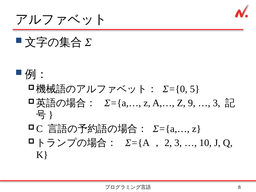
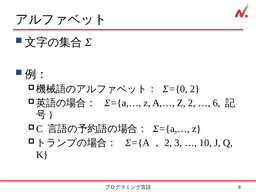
Σ={0 5: 5 -> 2 (195, 89)
Z 9: 9 -> 2 (192, 103)
3: 3 -> 6 (217, 103)
